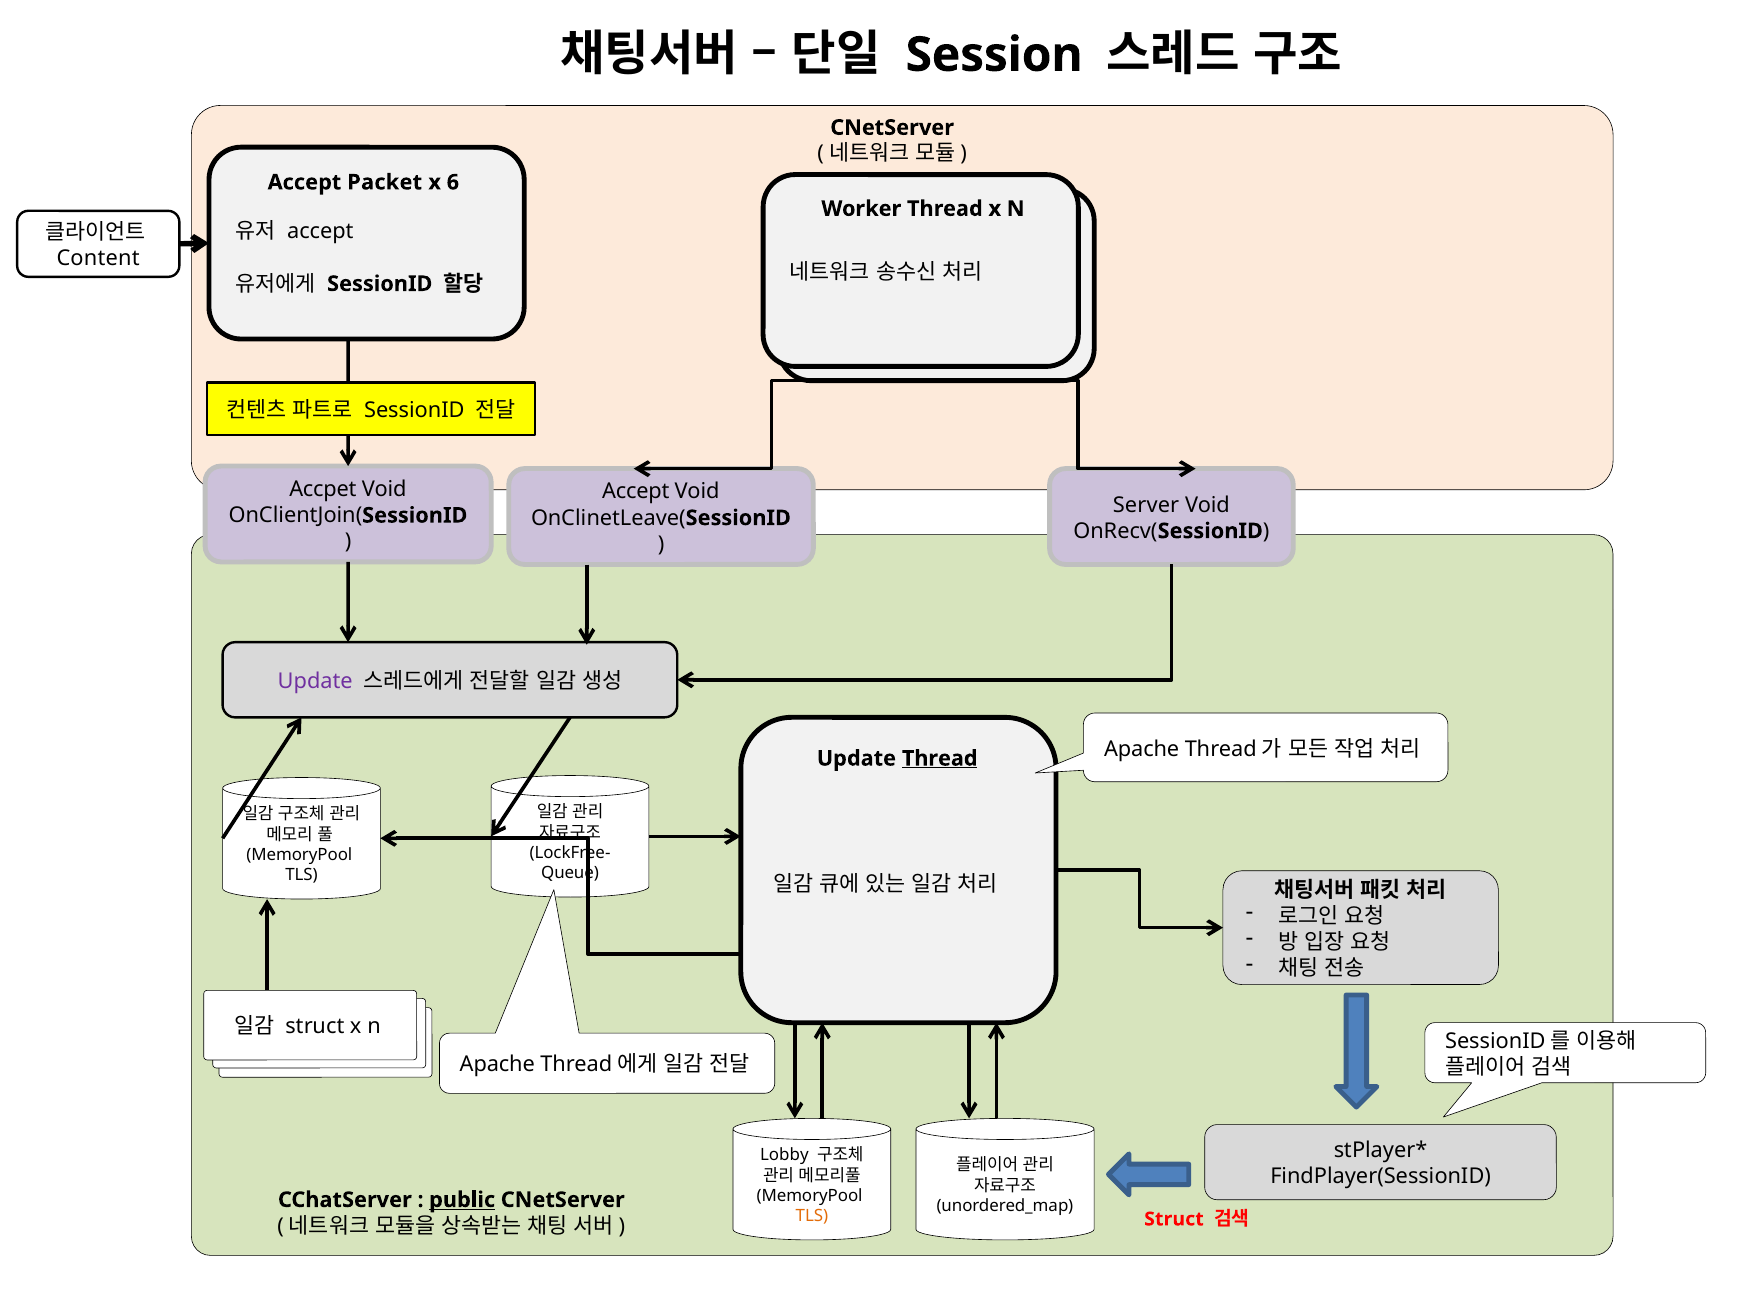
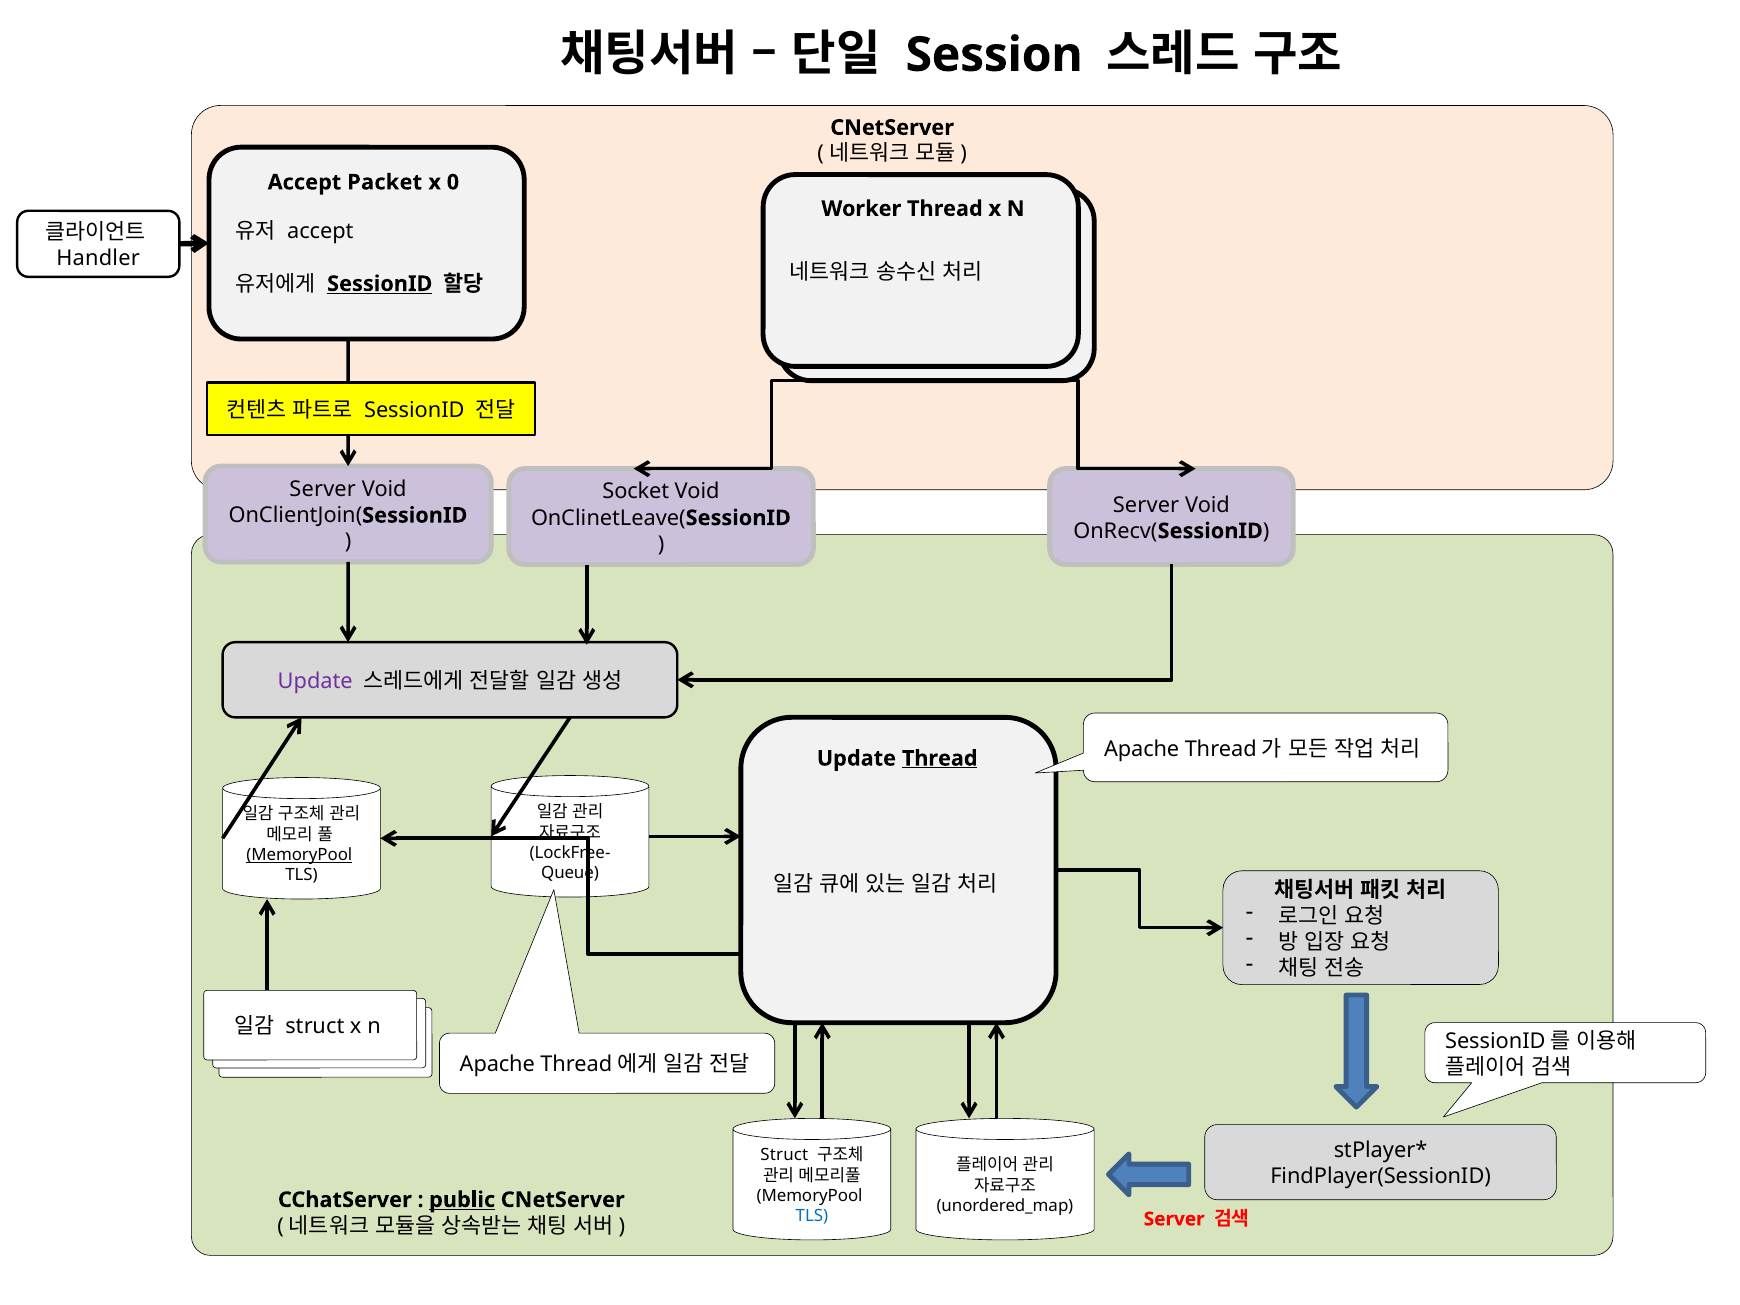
6: 6 -> 0 (453, 182)
Content: Content -> Handler (98, 258)
SessionID underline: none -> present (380, 284)
Accpet: Accpet -> Server (323, 489)
Accept: Accept -> Socket (636, 492)
MemoryPool underline: none -> present (299, 855)
Lobby: Lobby -> Struct (784, 1155)
TLS colour: orange -> blue (812, 1216)
Struct: Struct -> Server (1174, 1219)
